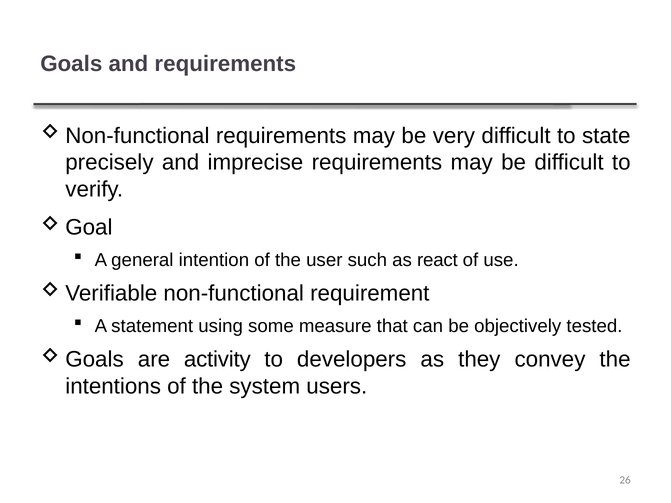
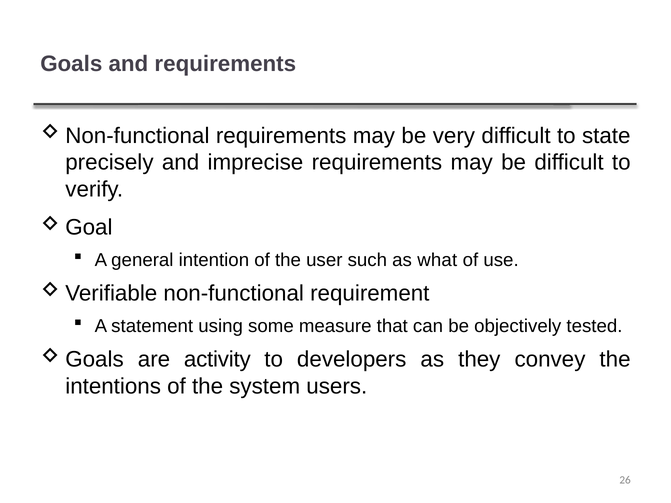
react: react -> what (437, 260)
